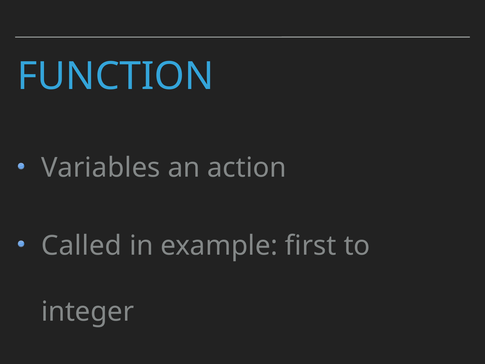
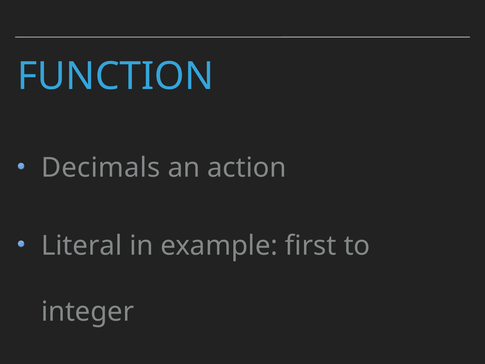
Variables: Variables -> Decimals (101, 168)
Called: Called -> Literal (82, 246)
